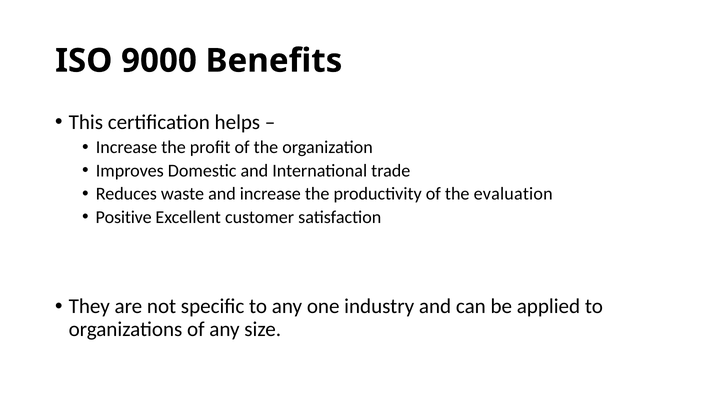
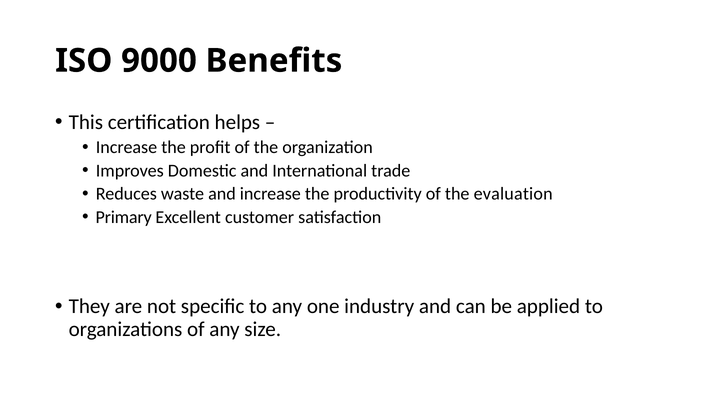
Positive: Positive -> Primary (124, 217)
